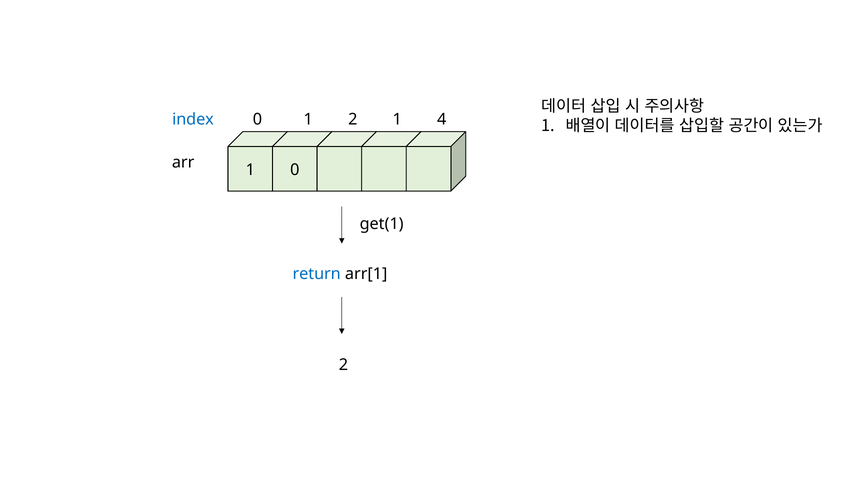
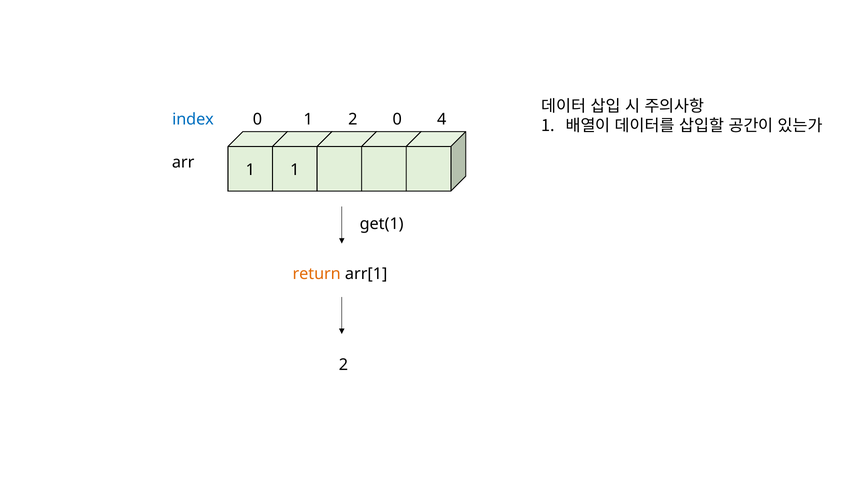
2 1: 1 -> 0 (397, 120)
1 0: 0 -> 1 (295, 170)
return colour: blue -> orange (317, 274)
